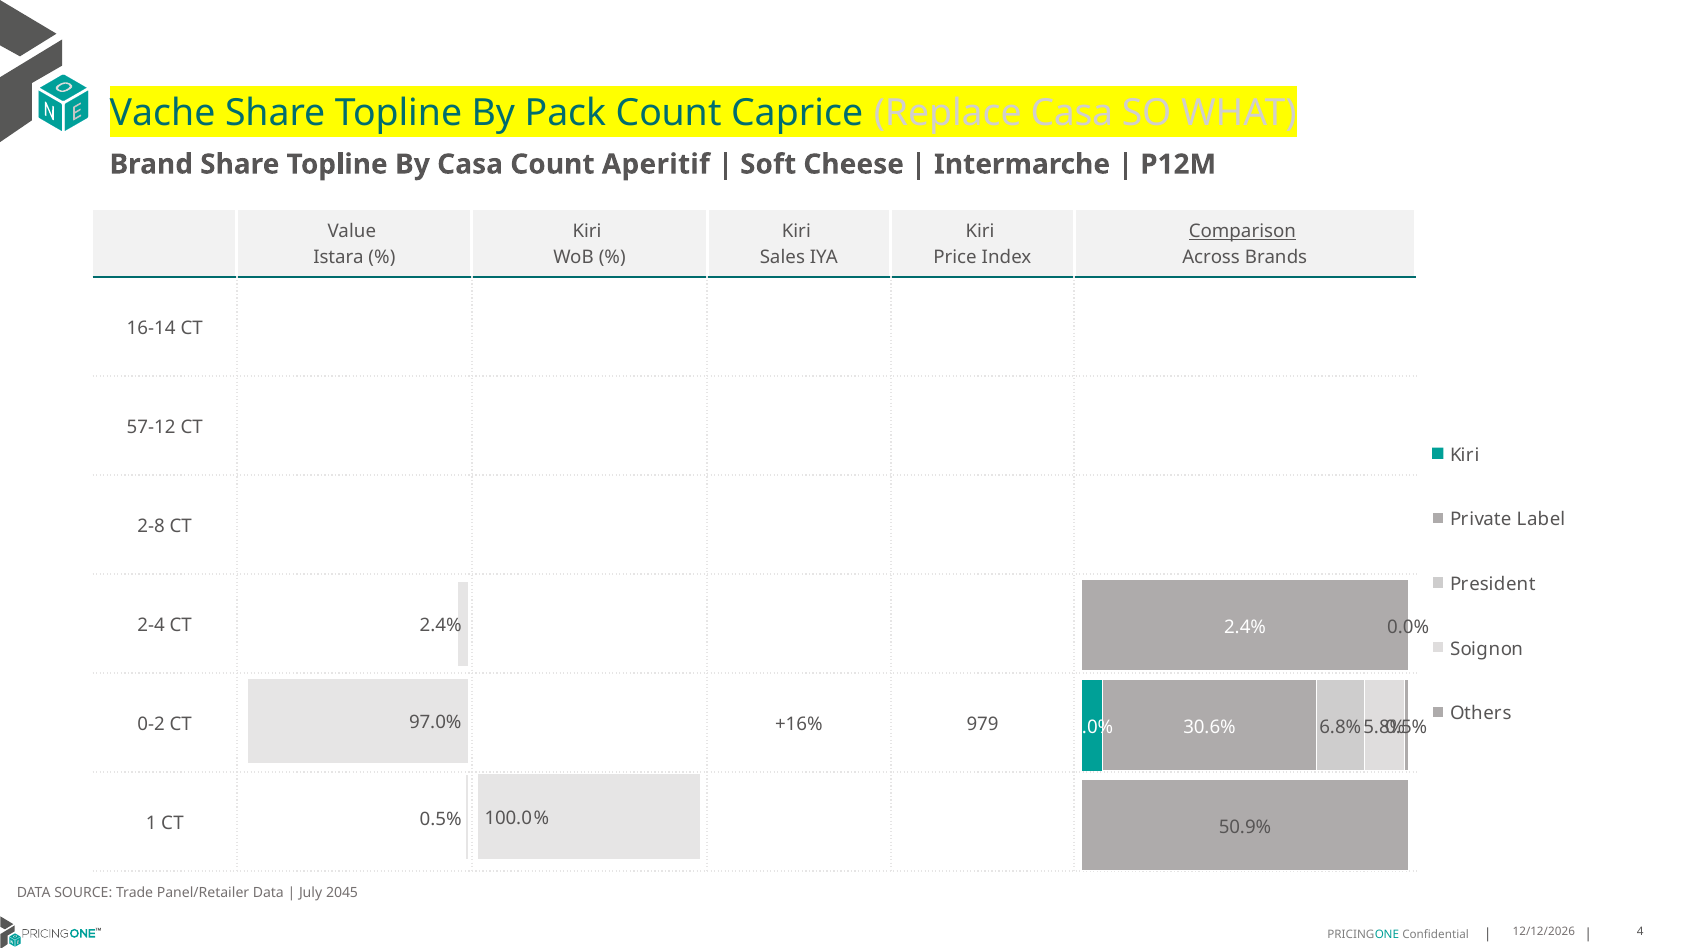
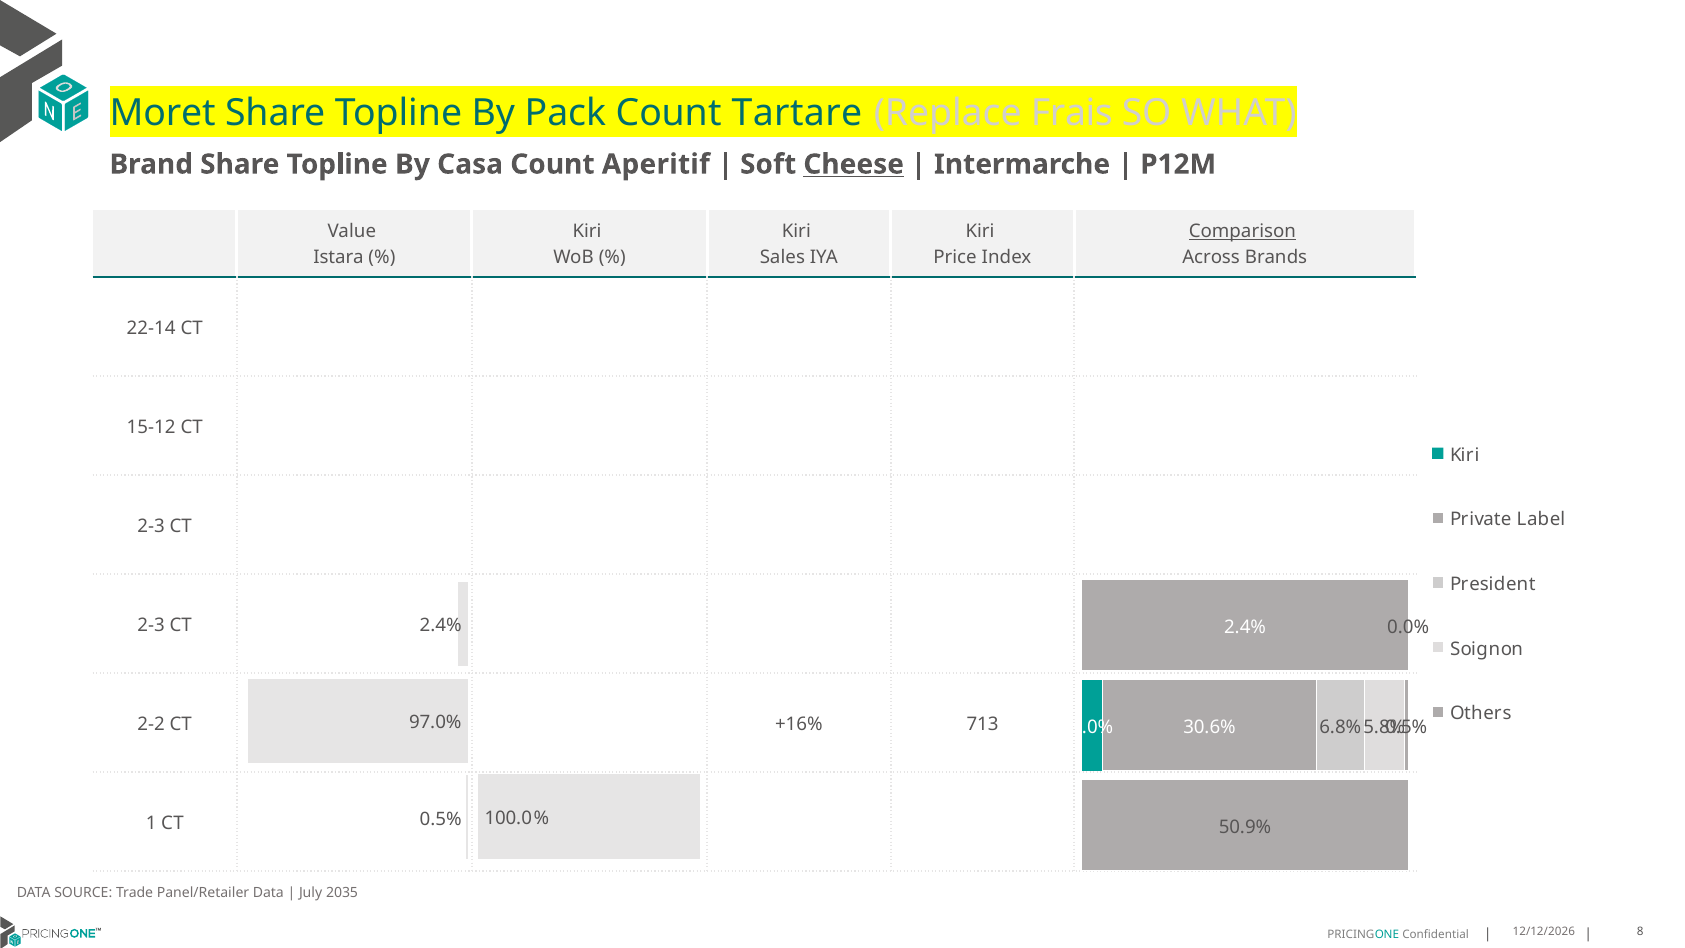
Vache: Vache -> Moret (163, 113)
Caprice: Caprice -> Tartare (797, 113)
Replace Casa: Casa -> Frais (1072, 113)
Cheese underline: none -> present (854, 164)
16-14: 16-14 -> 22-14 (151, 328)
57-12: 57-12 -> 15-12 (151, 427)
2-8: 2-8 -> 2-3 (151, 526)
2-4: 2-4 -> 2-3 (151, 625)
0-2: 0-2 -> 2-2 (151, 724)
979: 979 -> 713 (983, 724)
2045: 2045 -> 2035 (342, 893)
4: 4 -> 8 (1640, 932)
